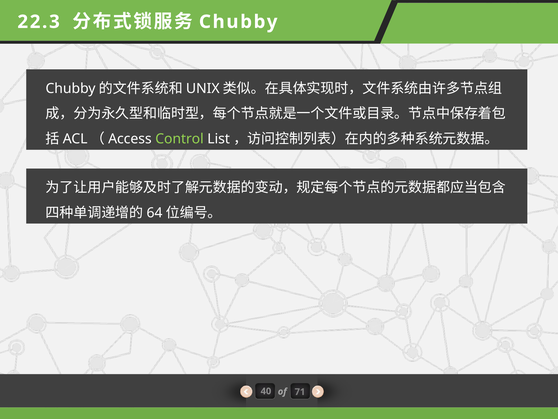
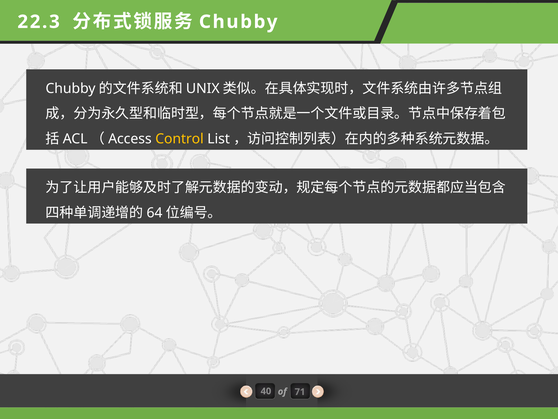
Control colour: light green -> yellow (180, 139)
